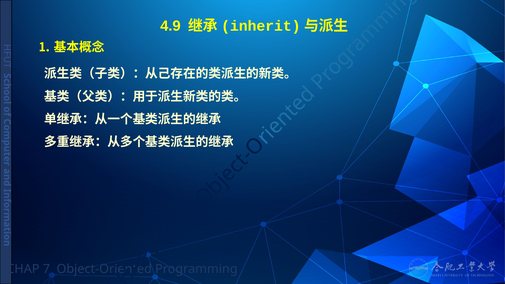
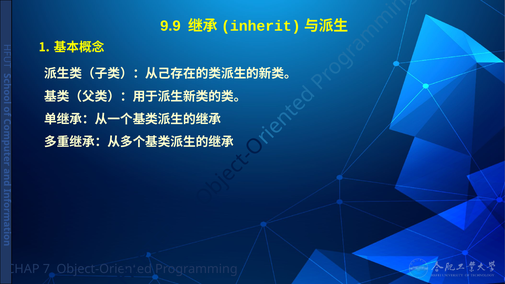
4.9: 4.9 -> 9.9 (170, 26)
